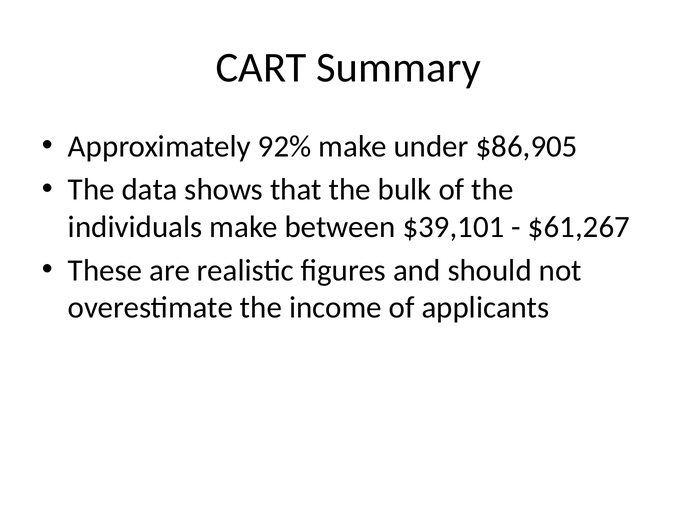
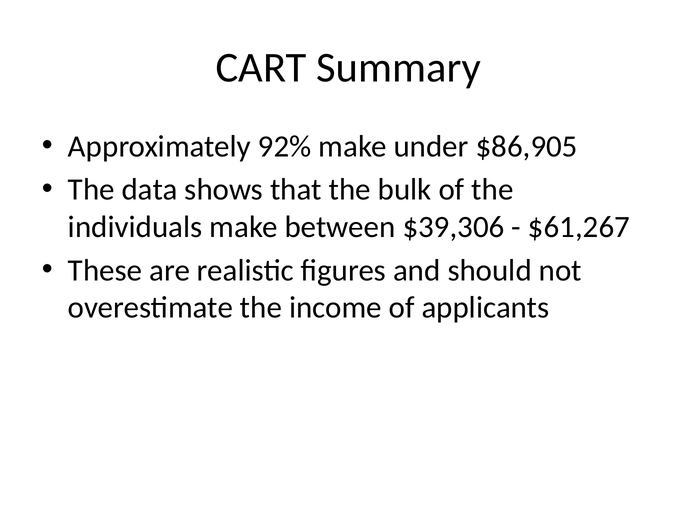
$39,101: $39,101 -> $39,306 (453, 227)
